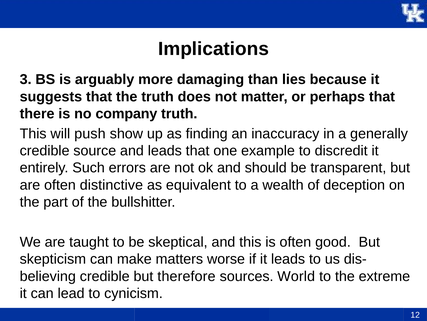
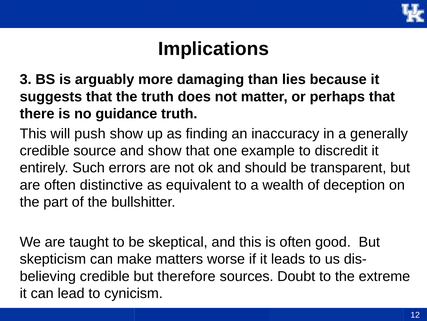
company: company -> guidance (126, 113)
and leads: leads -> show (165, 150)
World: World -> Doubt (296, 276)
